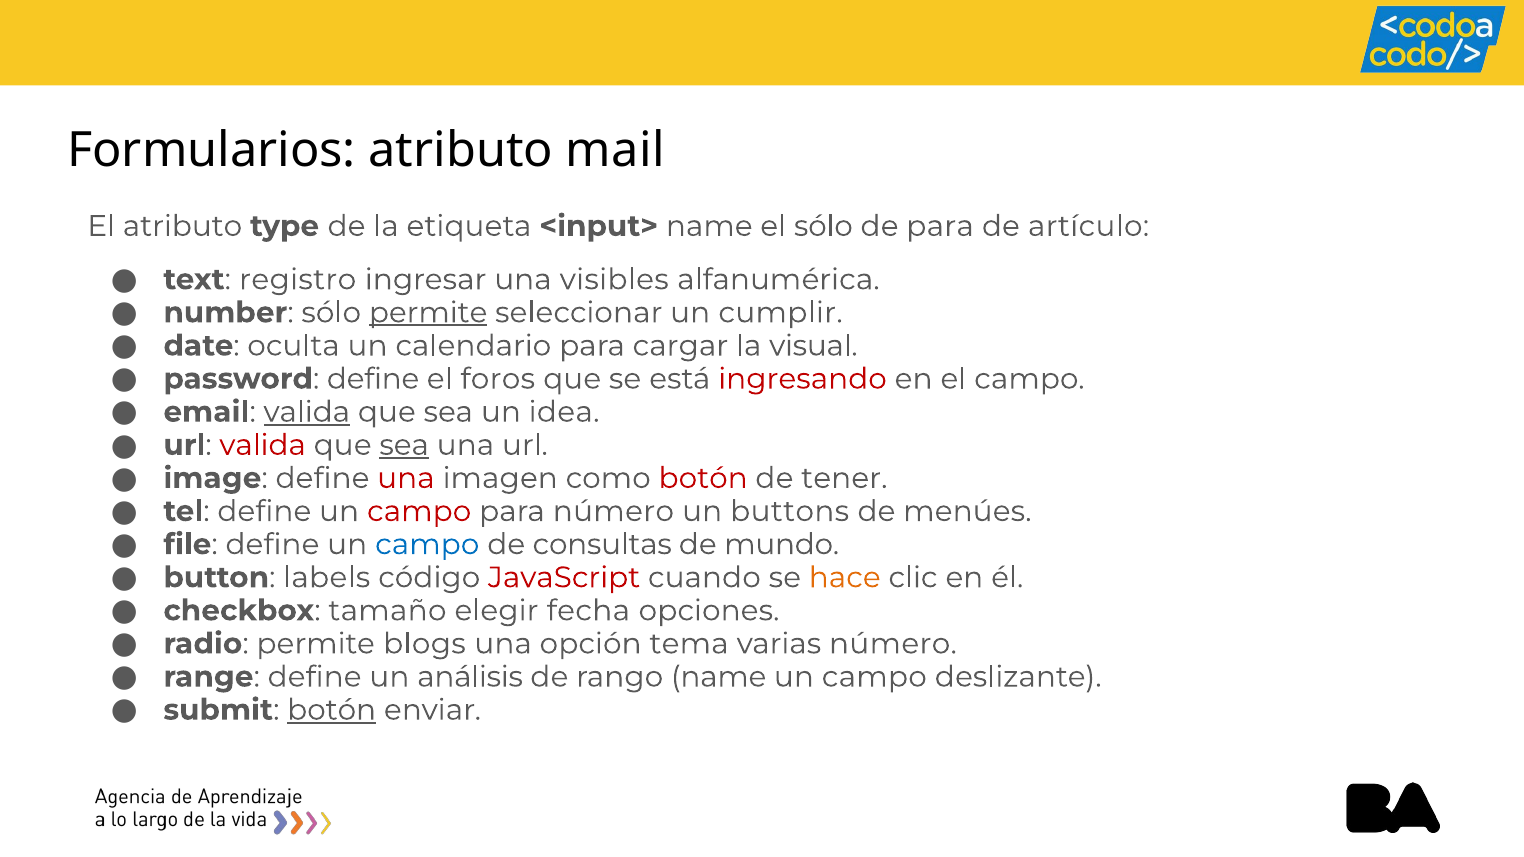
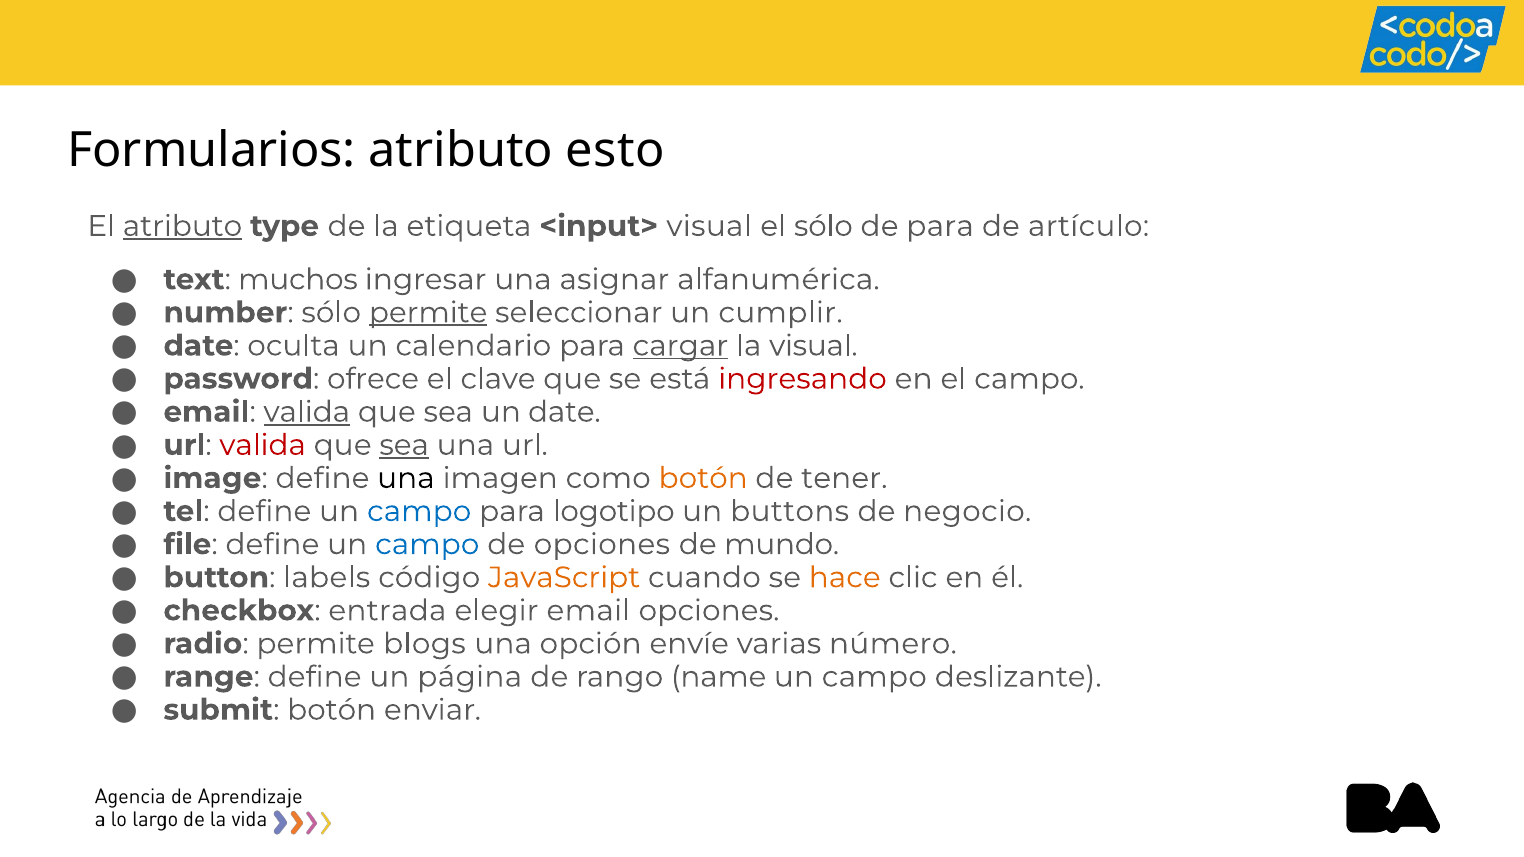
mail: mail -> esto (616, 151)
atributo underline: none -> present (182, 226)
<input> name: name -> visual (709, 226)
registro: registro -> muchos (298, 280)
visibles: visibles -> asignar (614, 280)
cargar underline: none -> present (680, 346)
password define: define -> ofrece (373, 379)
foros: foros -> clave (498, 379)
un idea: idea -> date (564, 412)
una colour: red -> black (406, 478)
botón colour: red -> orange (703, 478)
campo colour: red -> blue (419, 511)
para número: número -> logotipo (614, 511)
menúes: menúes -> negocio (967, 511)
de consultas: consultas -> opciones (602, 545)
JavaScript colour: red -> orange (564, 578)
tamaño: tamaño -> entrada (387, 611)
elegir fecha: fecha -> email (588, 611)
tema: tema -> envíe (689, 644)
análisis: análisis -> página (470, 677)
botón underline: present -> none (332, 710)
